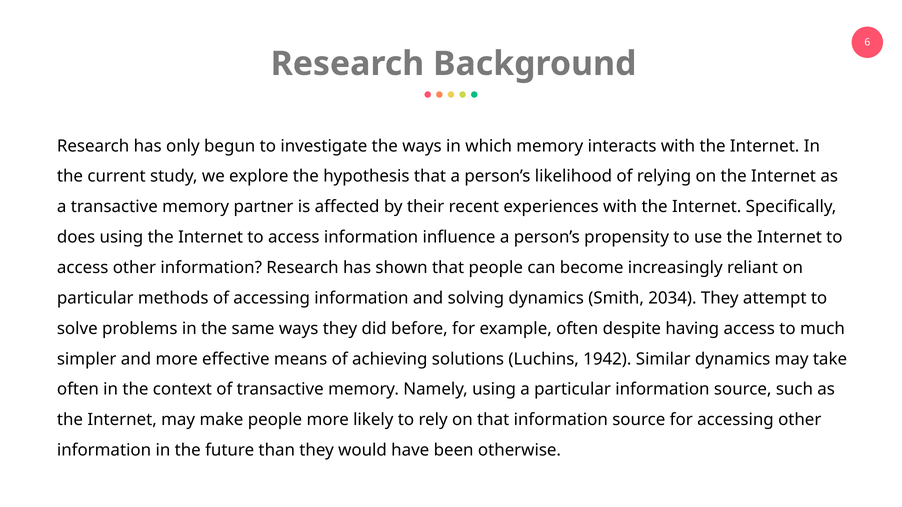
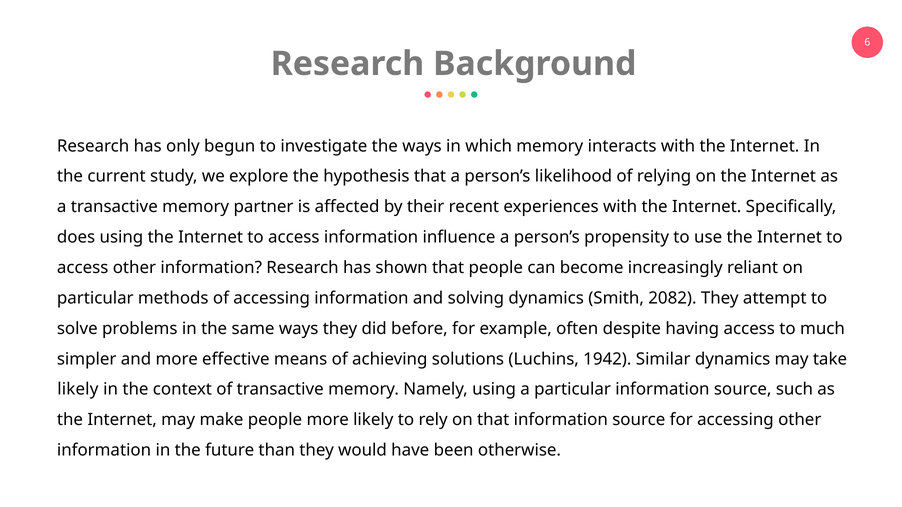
2034: 2034 -> 2082 (672, 298)
often: often -> likely (78, 390)
